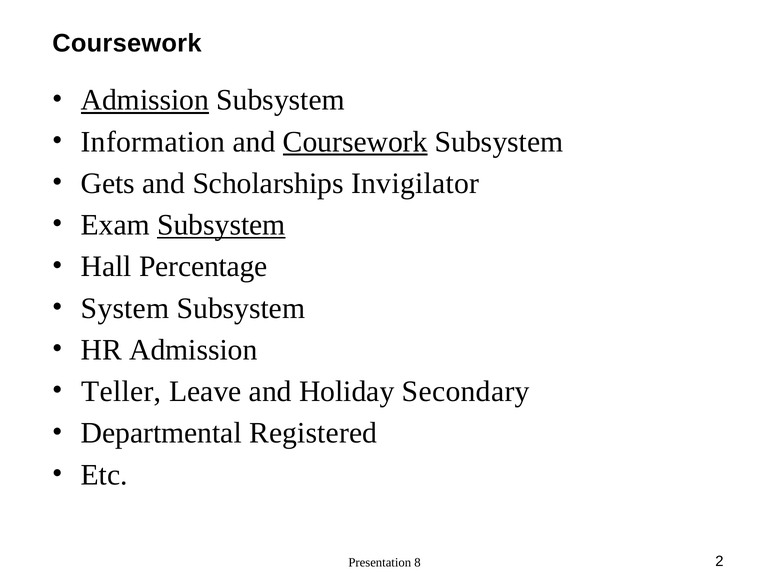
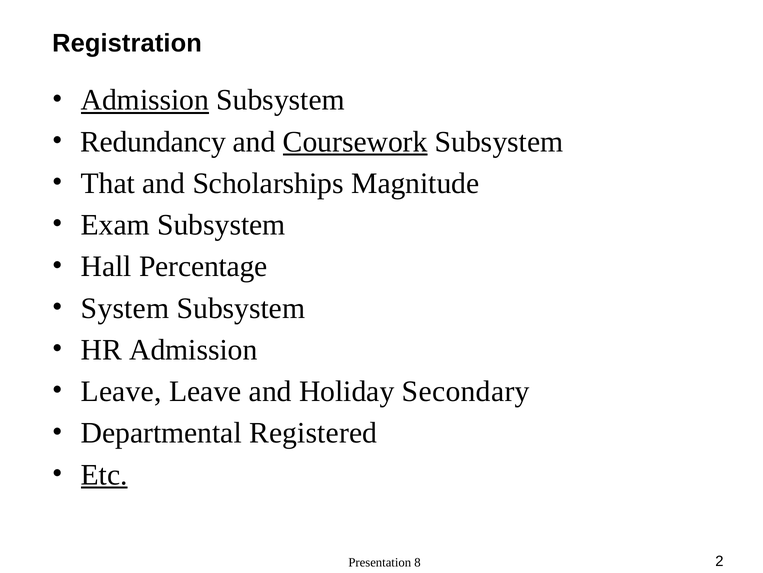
Coursework: Coursework -> Registration (127, 43)
Information: Information -> Redundancy (153, 142)
Gets: Gets -> That (108, 183)
Invigilator: Invigilator -> Magnitude (415, 183)
Subsystem underline: present -> none (221, 225)
Teller: Teller -> Leave (121, 391)
Etc underline: none -> present (104, 474)
